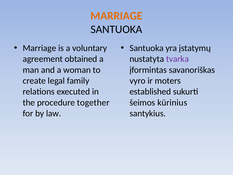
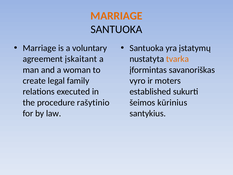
obtained: obtained -> įskaitant (81, 59)
tvarka colour: purple -> orange (177, 59)
together: together -> rašytinio (93, 102)
